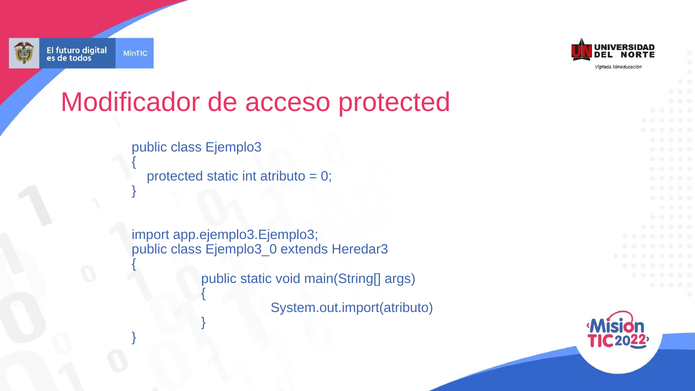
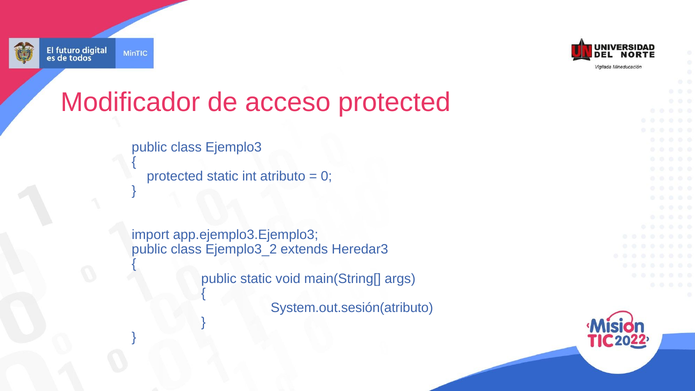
Ejemplo3_0: Ejemplo3_0 -> Ejemplo3_2 (241, 249)
System.out.import(atributo: System.out.import(atributo -> System.out.sesión(atributo (352, 308)
